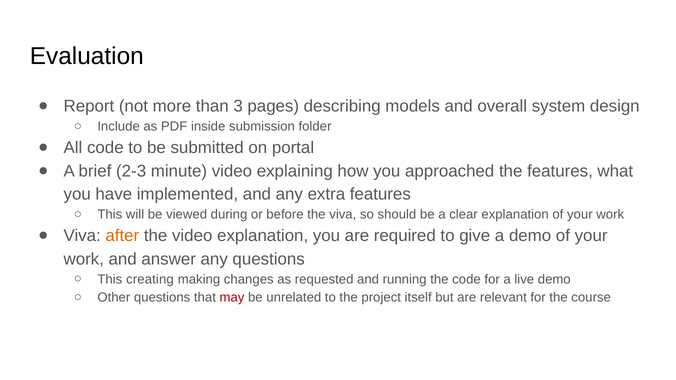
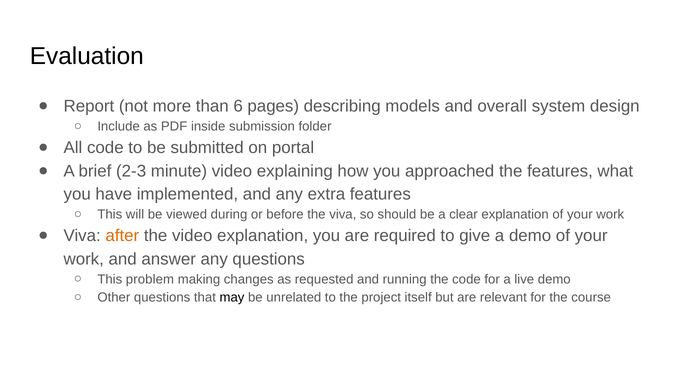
3: 3 -> 6 (238, 106)
creating: creating -> problem (150, 279)
may colour: red -> black (232, 298)
